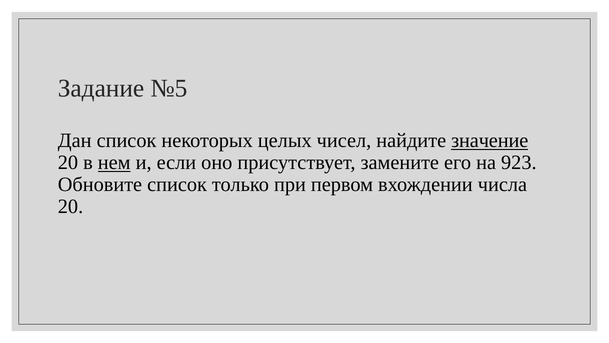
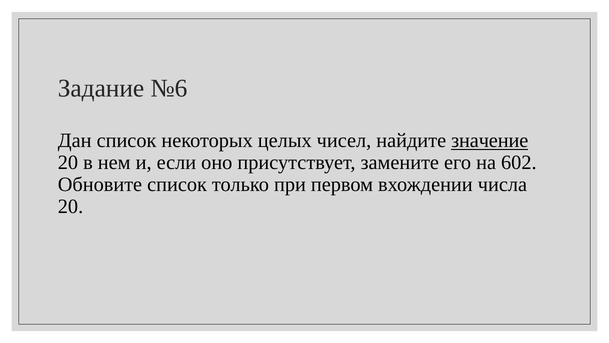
№5: №5 -> №6 (169, 88)
нем underline: present -> none (114, 162)
923: 923 -> 602 (519, 162)
